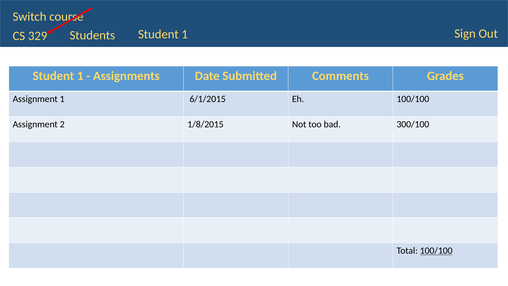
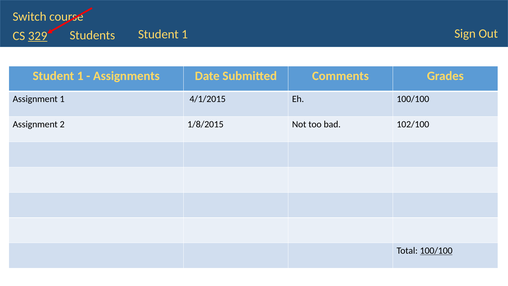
329 underline: none -> present (38, 36)
6/1/2015: 6/1/2015 -> 4/1/2015 (208, 99)
300/100: 300/100 -> 102/100 (413, 124)
